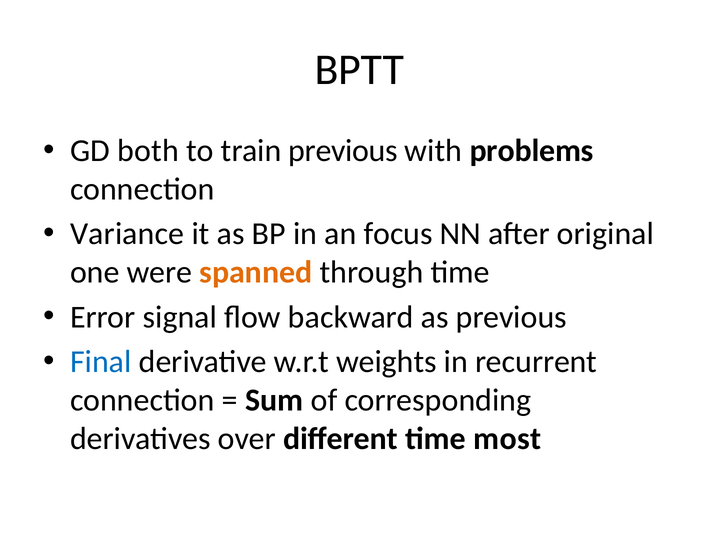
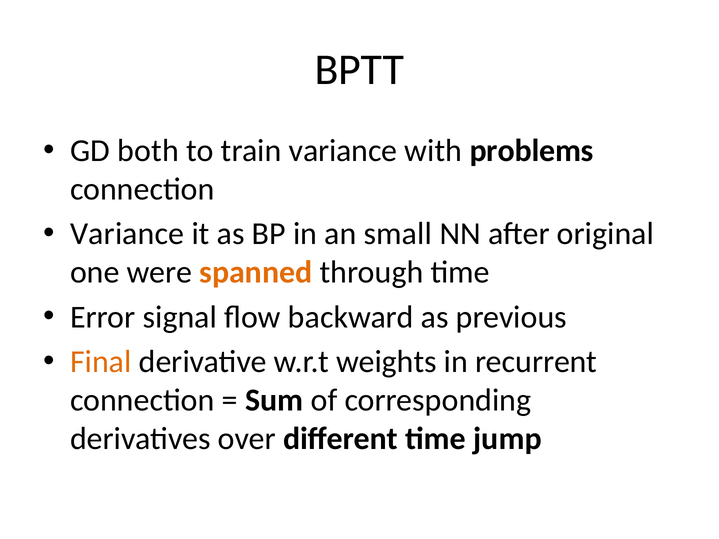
train previous: previous -> variance (343, 151)
focus: focus -> small (398, 234)
Final colour: blue -> orange (101, 362)
most: most -> jump (507, 439)
